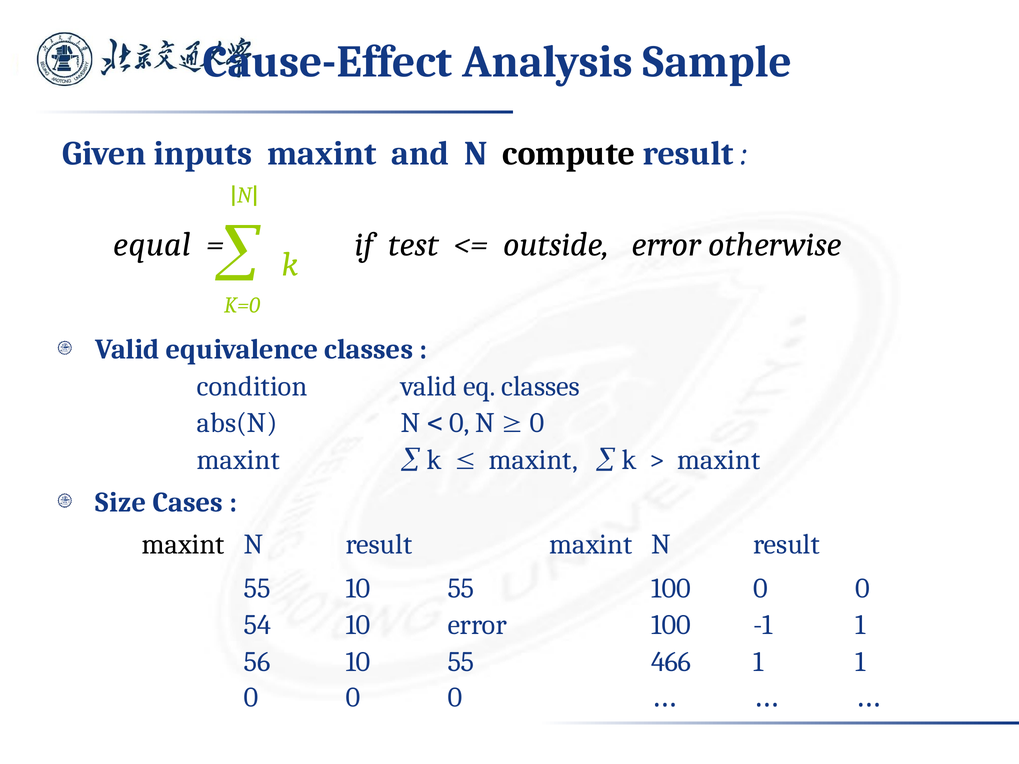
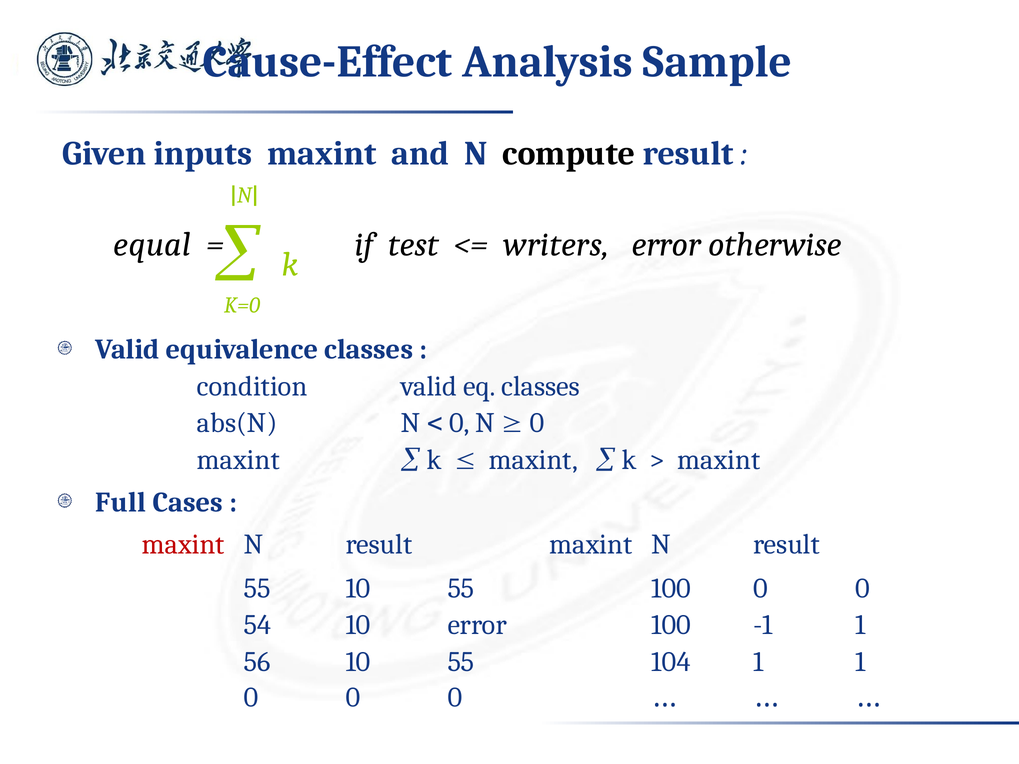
outside: outside -> writers (556, 245)
Size: Size -> Full (121, 502)
maxint colour: black -> red (183, 545)
466: 466 -> 104 (671, 662)
